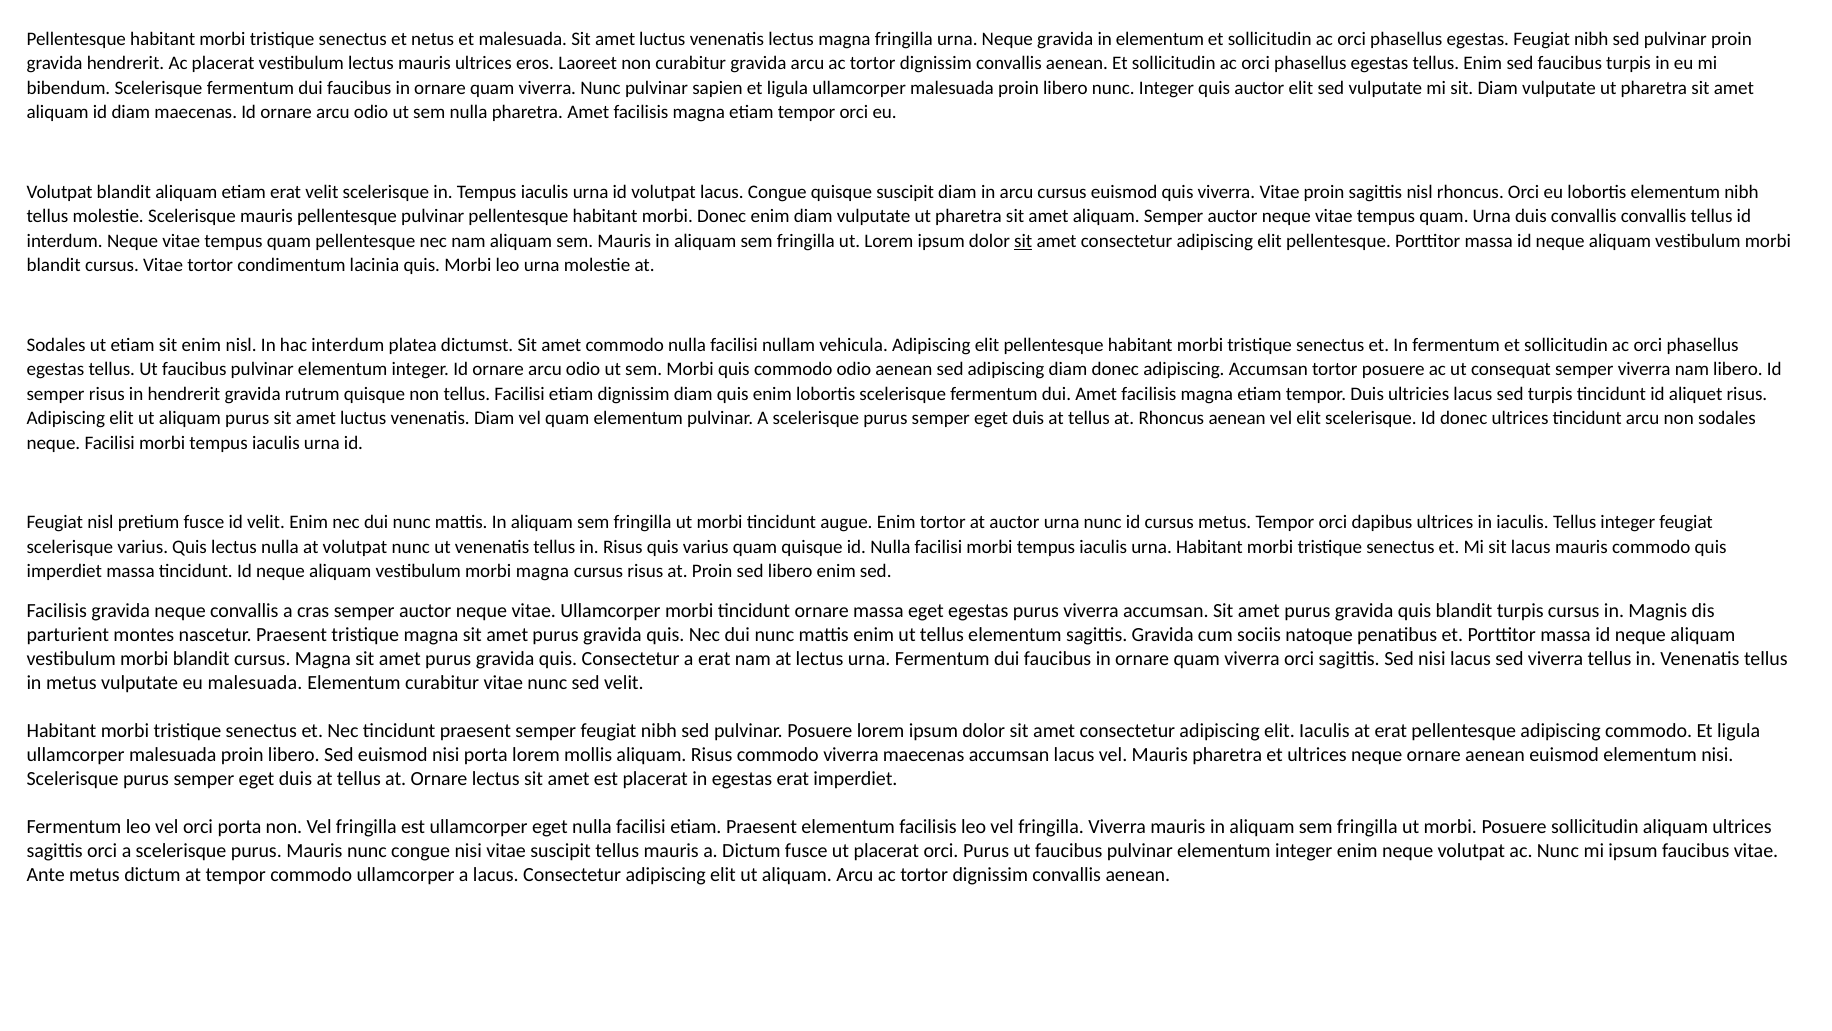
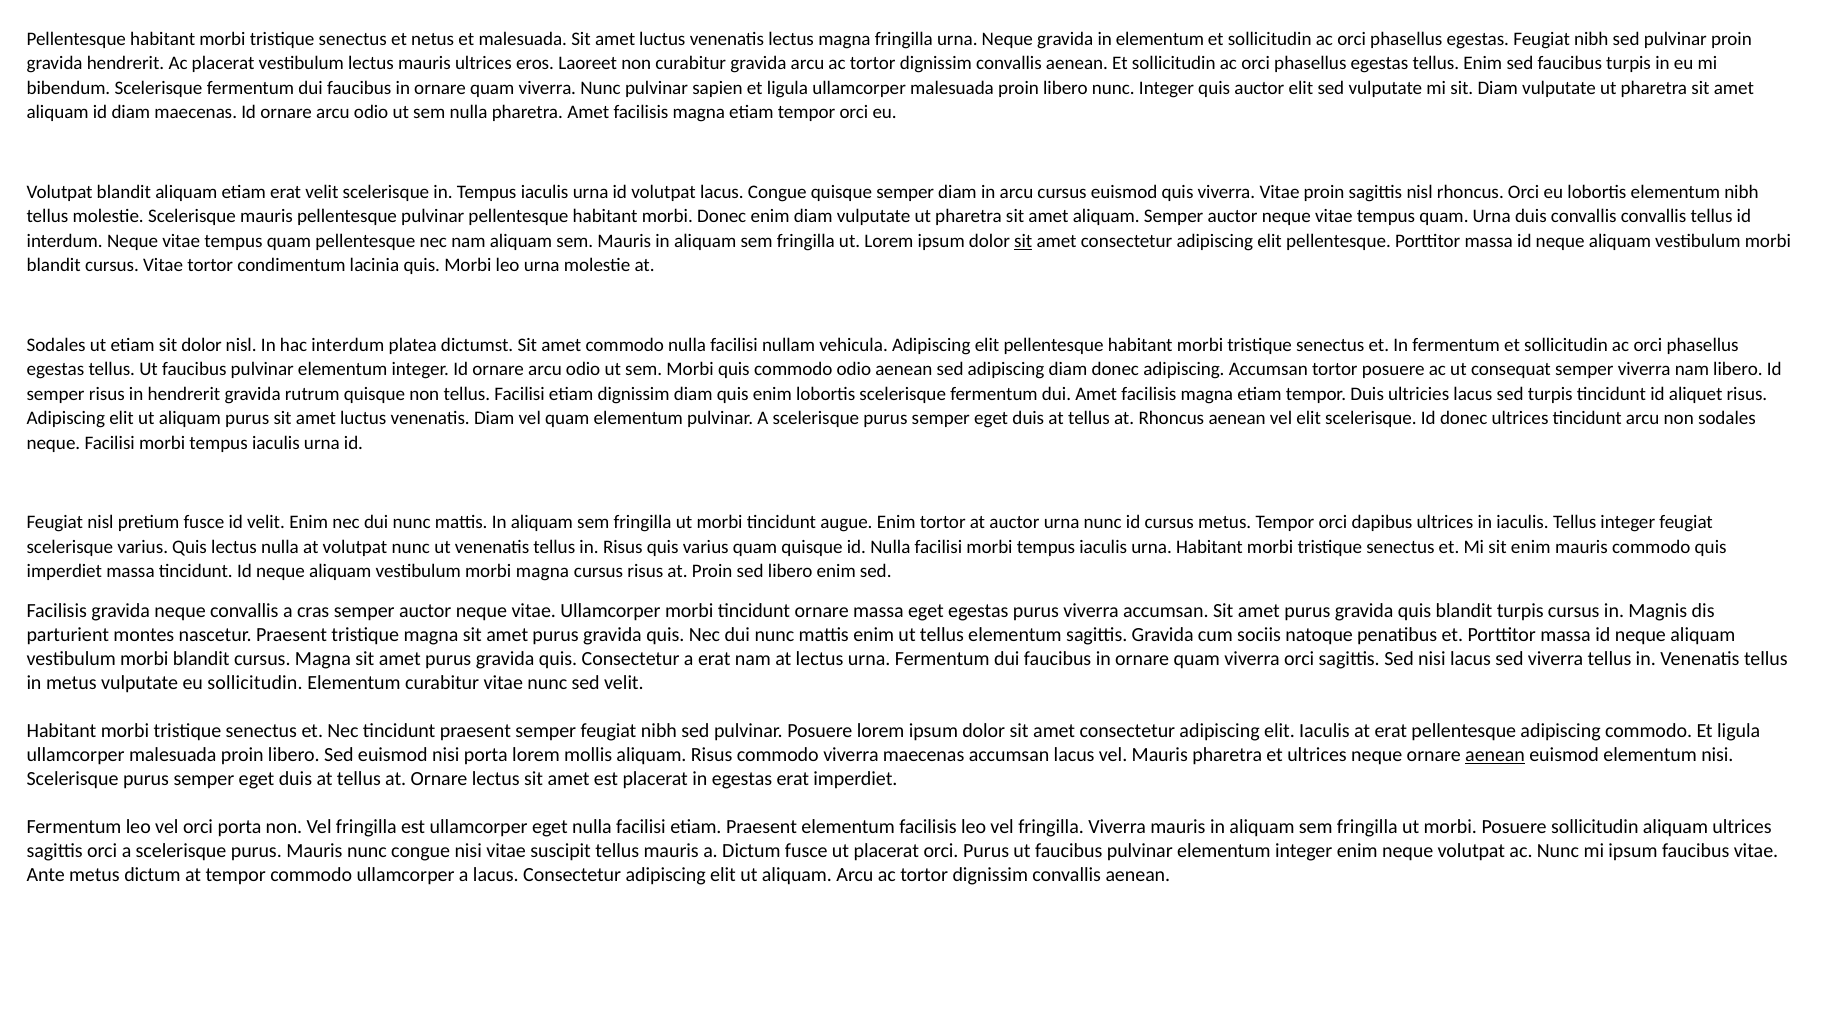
quisque suscipit: suscipit -> semper (905, 192)
sit enim: enim -> dolor (202, 345)
sit lacus: lacus -> enim (1531, 547)
eu malesuada: malesuada -> sollicitudin (255, 682)
aenean underline: none -> present (1495, 754)
